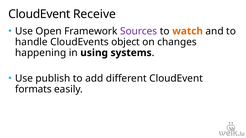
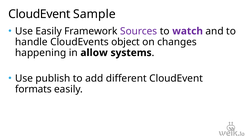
Receive: Receive -> Sample (94, 14)
Use Open: Open -> Easily (49, 31)
watch colour: orange -> purple (188, 31)
using: using -> allow (94, 53)
